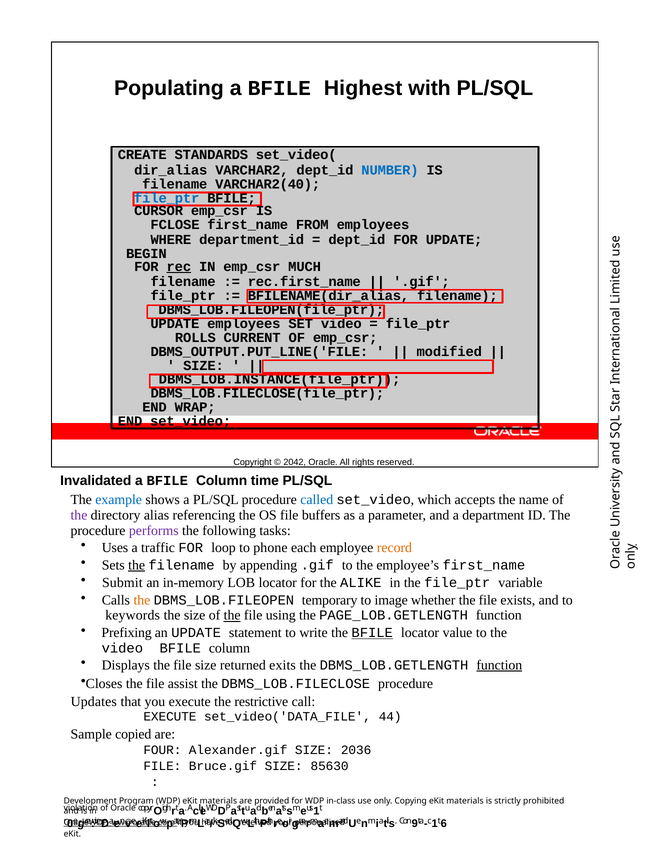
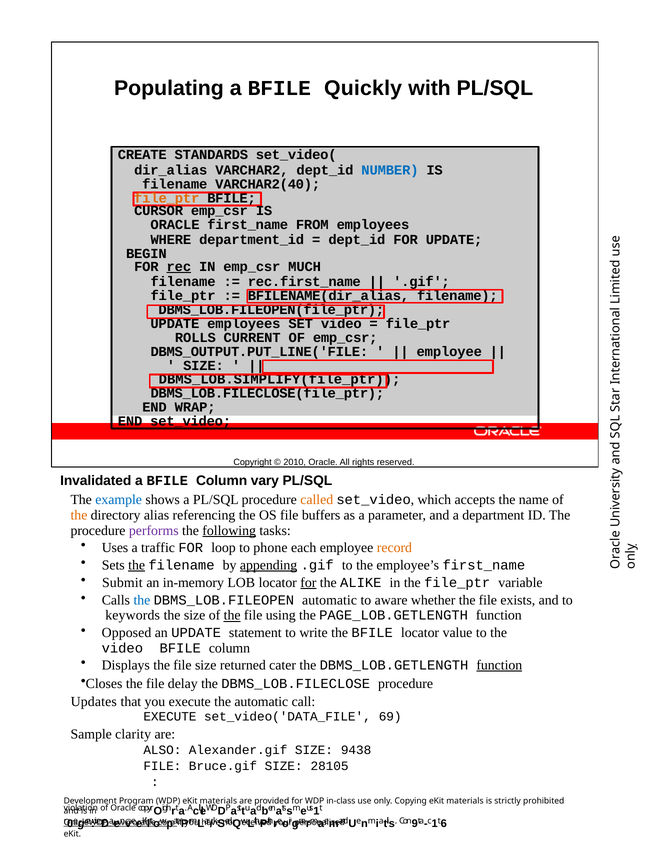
Highest: Highest -> Quickly (363, 88)
file_ptr colour: blue -> orange (167, 198)
FCLOSE: FCLOSE -> ORACLE (175, 225)
modified: modified -> employee (449, 352)
DBMS_LOB.INSTANCE(file_ptr: DBMS_LOB.INSTANCE(file_ptr -> DBMS_LOB.SIMPLIFY(file_ptr (280, 379)
2042: 2042 -> 2010 (295, 462)
time: time -> vary (265, 481)
called colour: blue -> orange (317, 500)
the colour: purple -> orange (79, 515)
following underline: none -> present (229, 531)
appending underline: none -> present (269, 565)
for underline: none -> present (308, 583)
the colour: orange -> blue (142, 600)
DBMS_LOB.FILEOPEN temporary: temporary -> automatic (330, 600)
image: image -> aware (391, 600)
Prefixing: Prefixing -> Opposed (127, 633)
BFILE underline: present -> none (372, 633)
exits: exits -> cater (283, 665)
assist: assist -> delay (183, 684)
the restrictive: restrictive -> automatic (261, 702)
44: 44 -> 69 (390, 717)
copied: copied -> clarity (133, 734)
FOUR: FOUR -> ALSO (162, 750)
2036: 2036 -> 9438 (356, 750)
85630: 85630 -> 28105 (330, 766)
